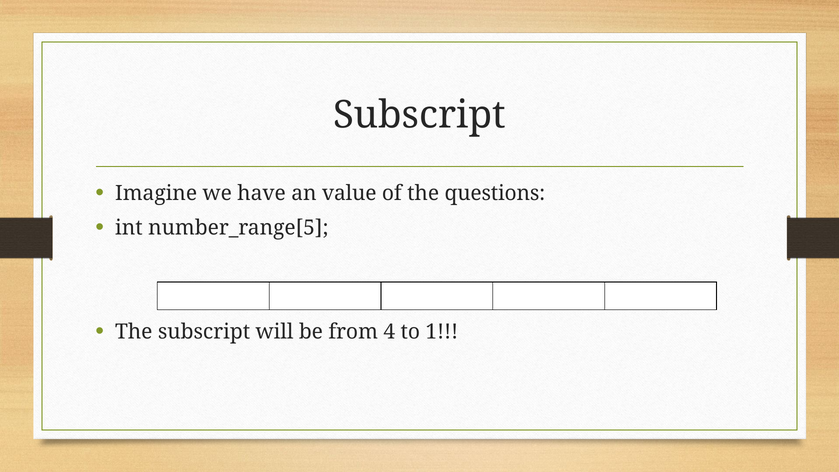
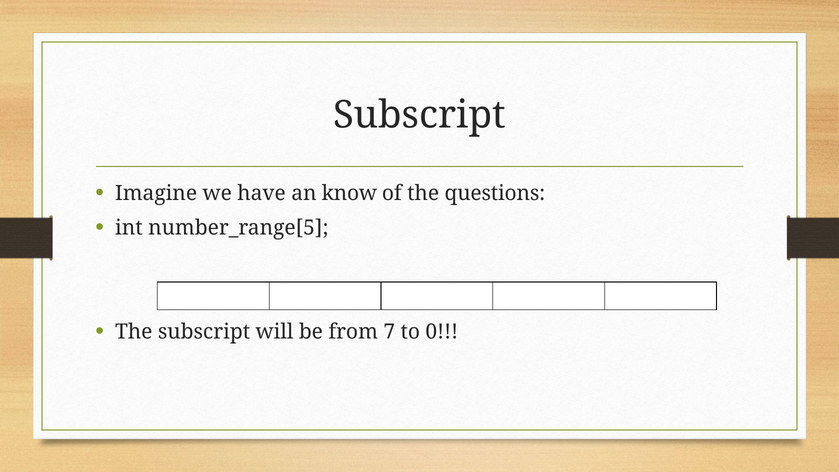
value: value -> know (349, 193)
4: 4 -> 7 (389, 332)
1: 1 -> 0 (442, 332)
